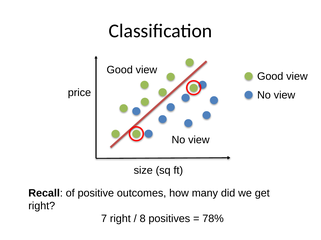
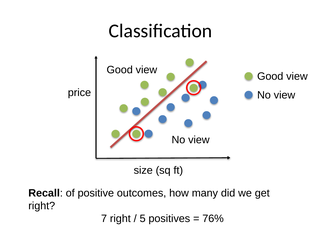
8: 8 -> 5 (143, 219)
78%: 78% -> 76% (213, 219)
